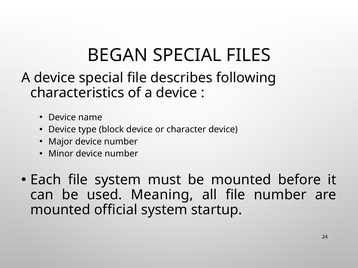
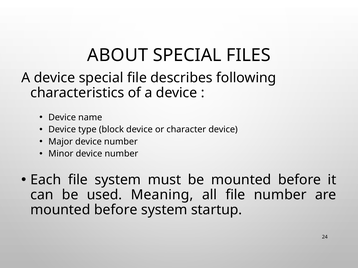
BEGAN: BEGAN -> ABOUT (118, 55)
official: official -> before (116, 210)
